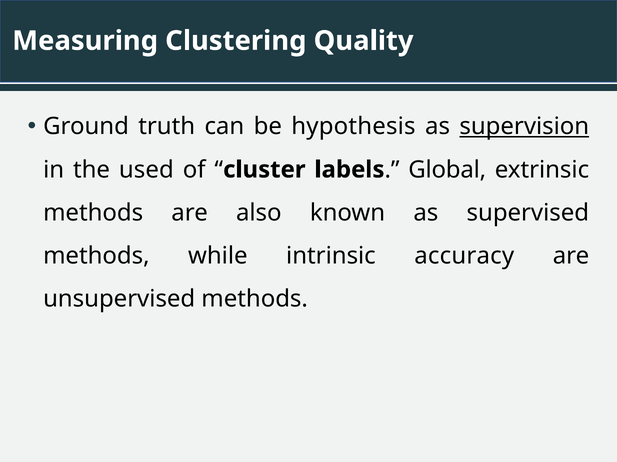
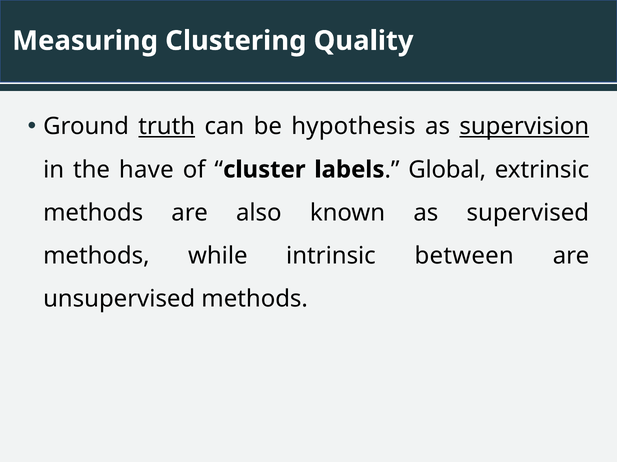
truth underline: none -> present (167, 127)
used: used -> have (146, 170)
accuracy: accuracy -> between (464, 256)
